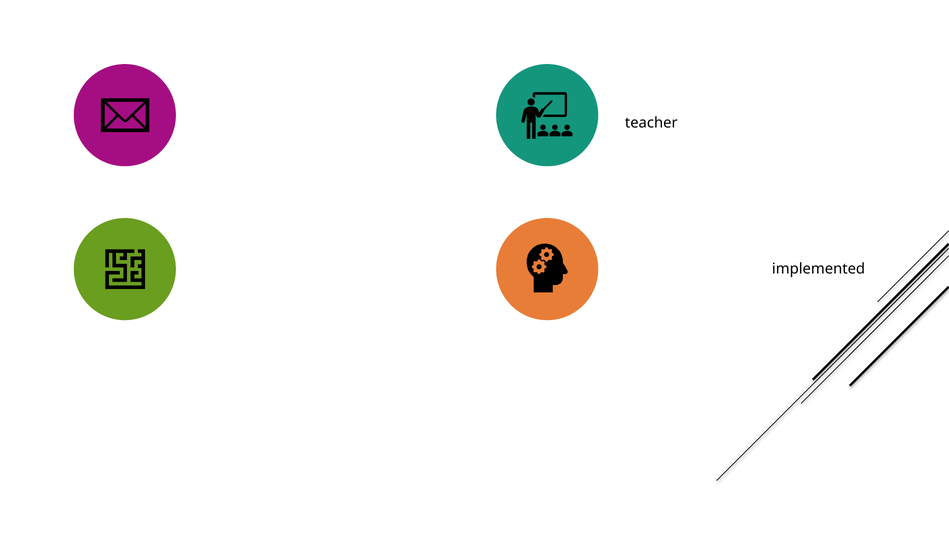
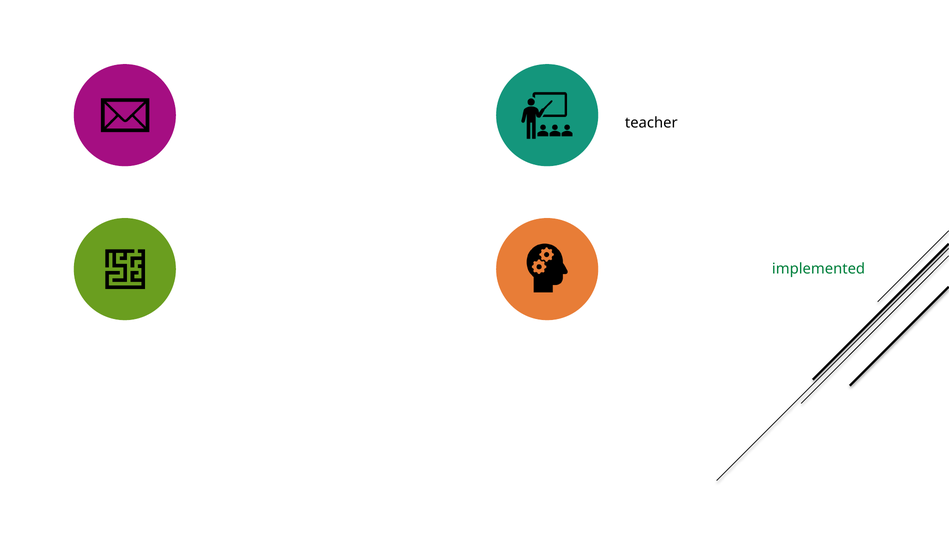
implemented colour: black -> green (819, 269)
